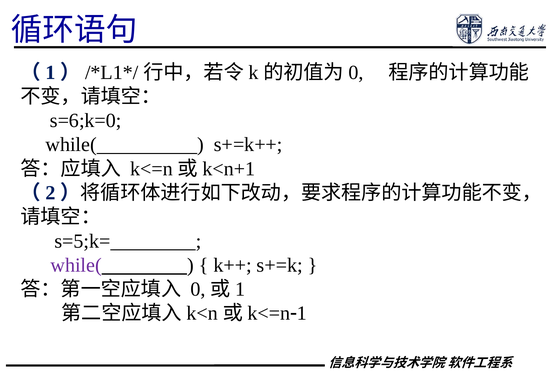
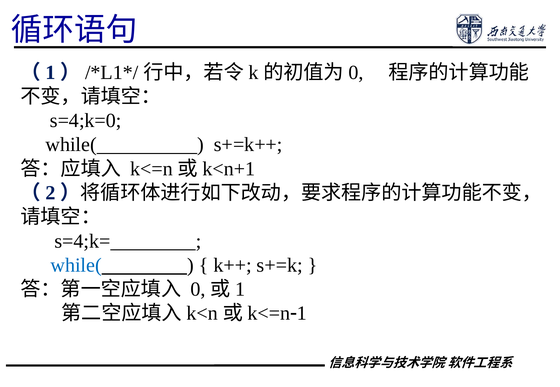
s=6;k=0: s=6;k=0 -> s=4;k=0 (86, 121)
s=5;k=: s=5;k= -> s=4;k= (82, 241)
while( colour: purple -> blue (76, 266)
